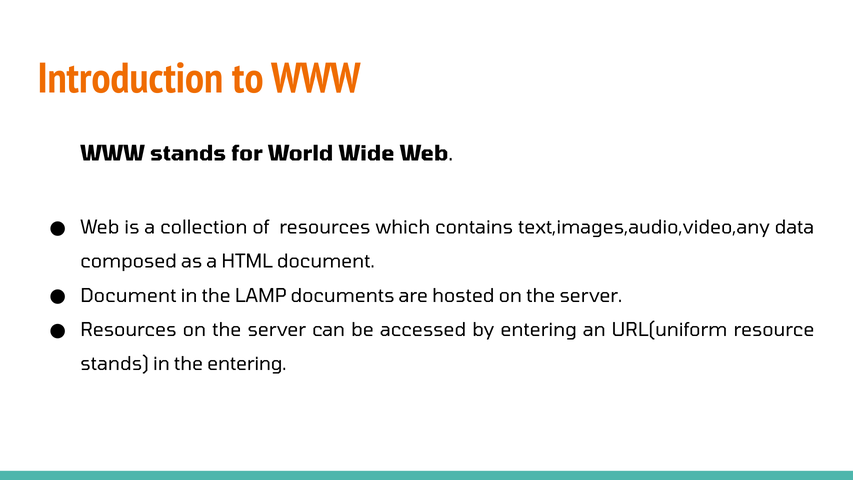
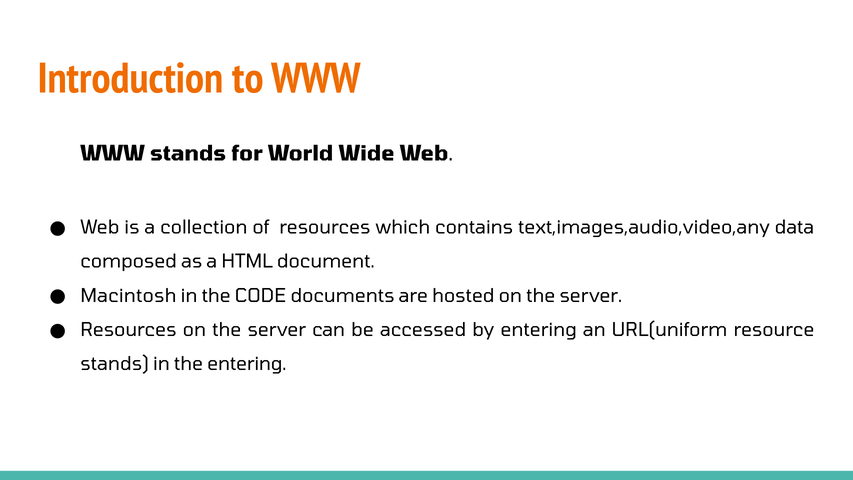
Document: Document -> Macintosh (128, 296)
LAMP: LAMP -> CODE (261, 296)
